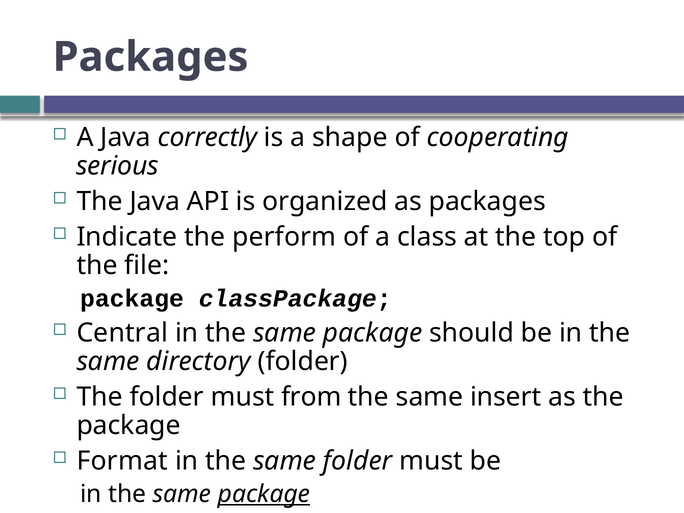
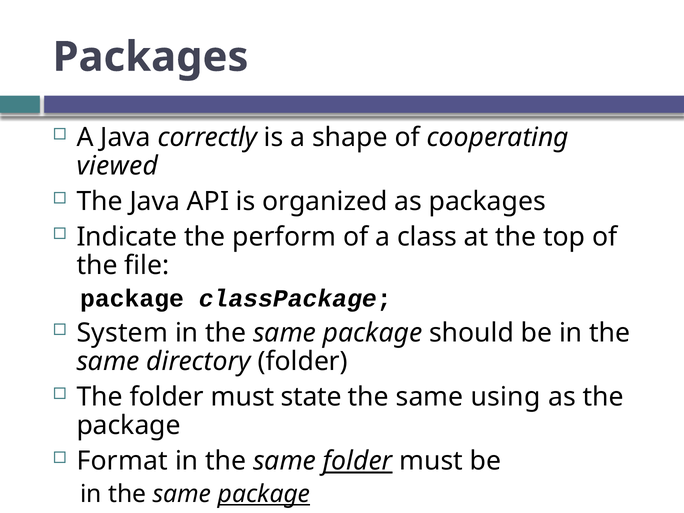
serious: serious -> viewed (117, 166)
Central: Central -> System (122, 333)
from: from -> state (311, 397)
insert: insert -> using (506, 397)
folder underline: none -> present (358, 461)
